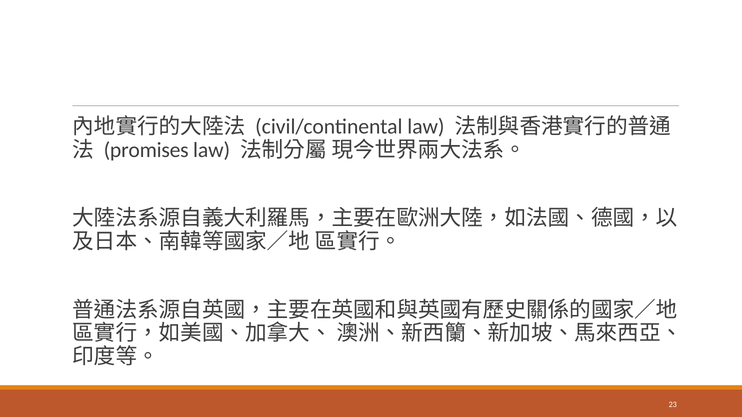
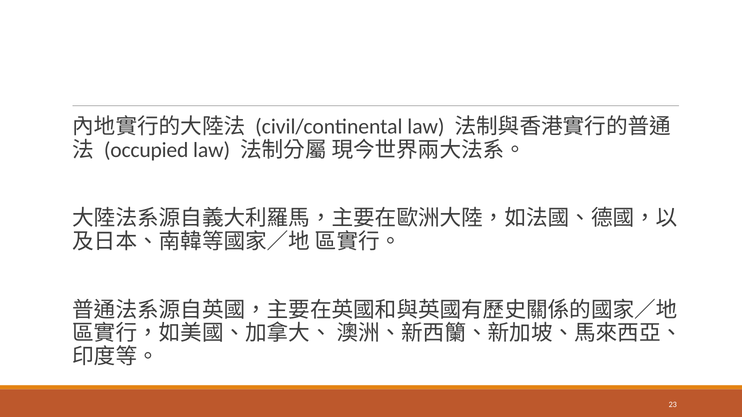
promises: promises -> occupied (146, 150)
